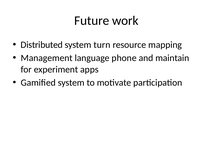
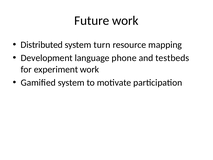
Management: Management -> Development (47, 58)
maintain: maintain -> testbeds (172, 58)
experiment apps: apps -> work (90, 69)
